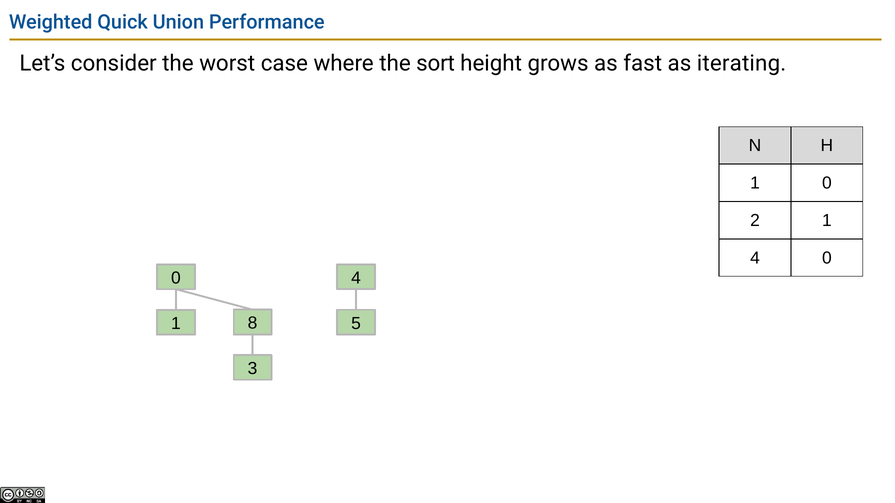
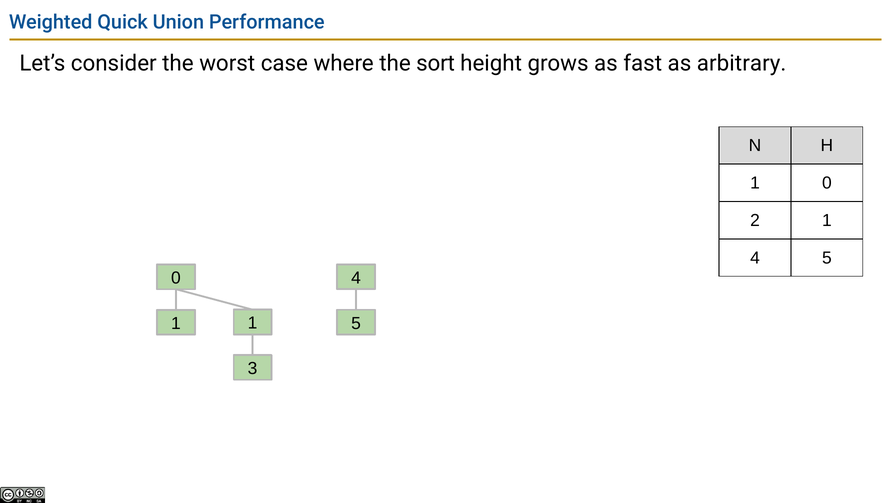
iterating: iterating -> arbitrary (742, 63)
0: 0 -> 5 (827, 258)
1 8: 8 -> 1 (253, 324)
